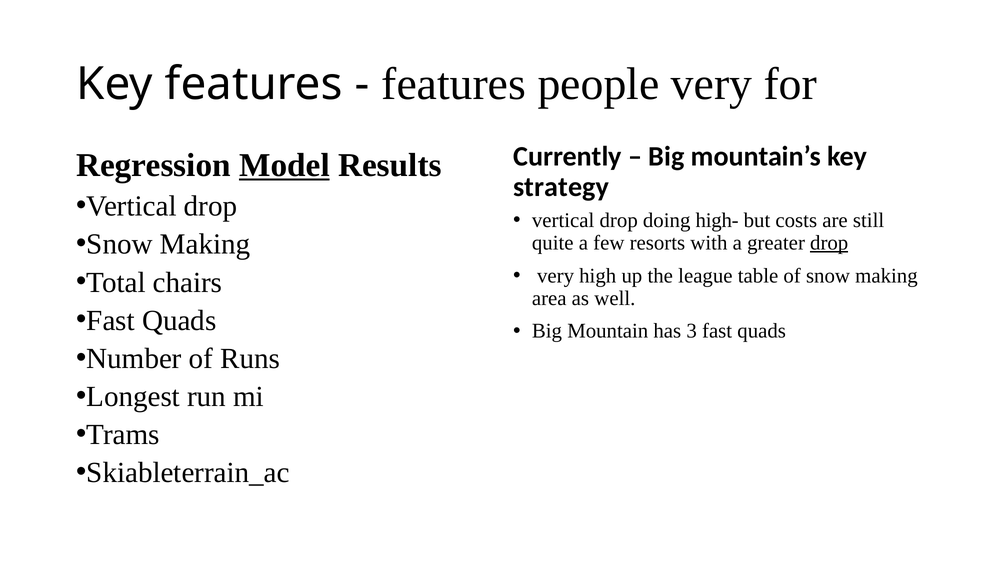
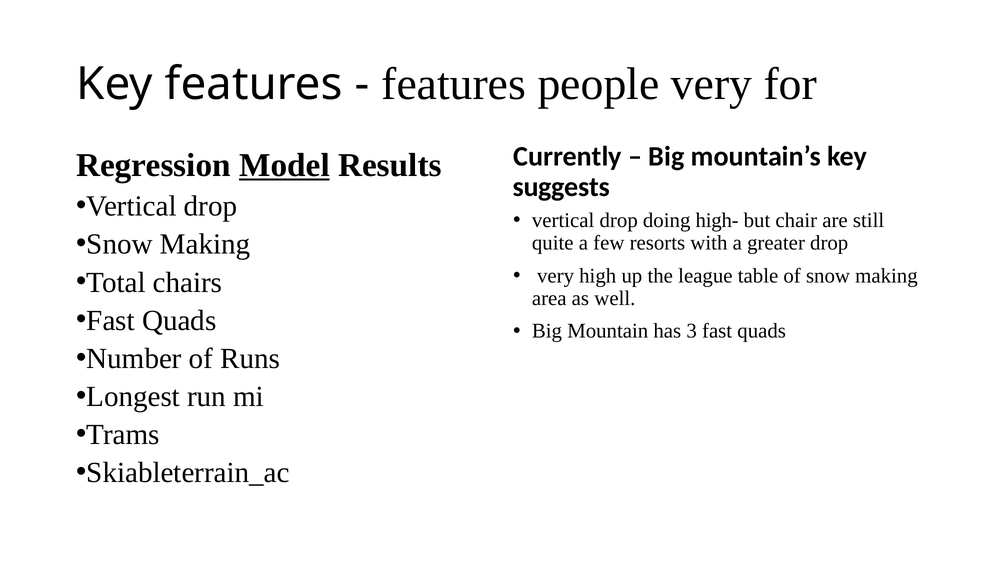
strategy: strategy -> suggests (561, 187)
costs: costs -> chair (796, 220)
drop underline: present -> none (829, 243)
